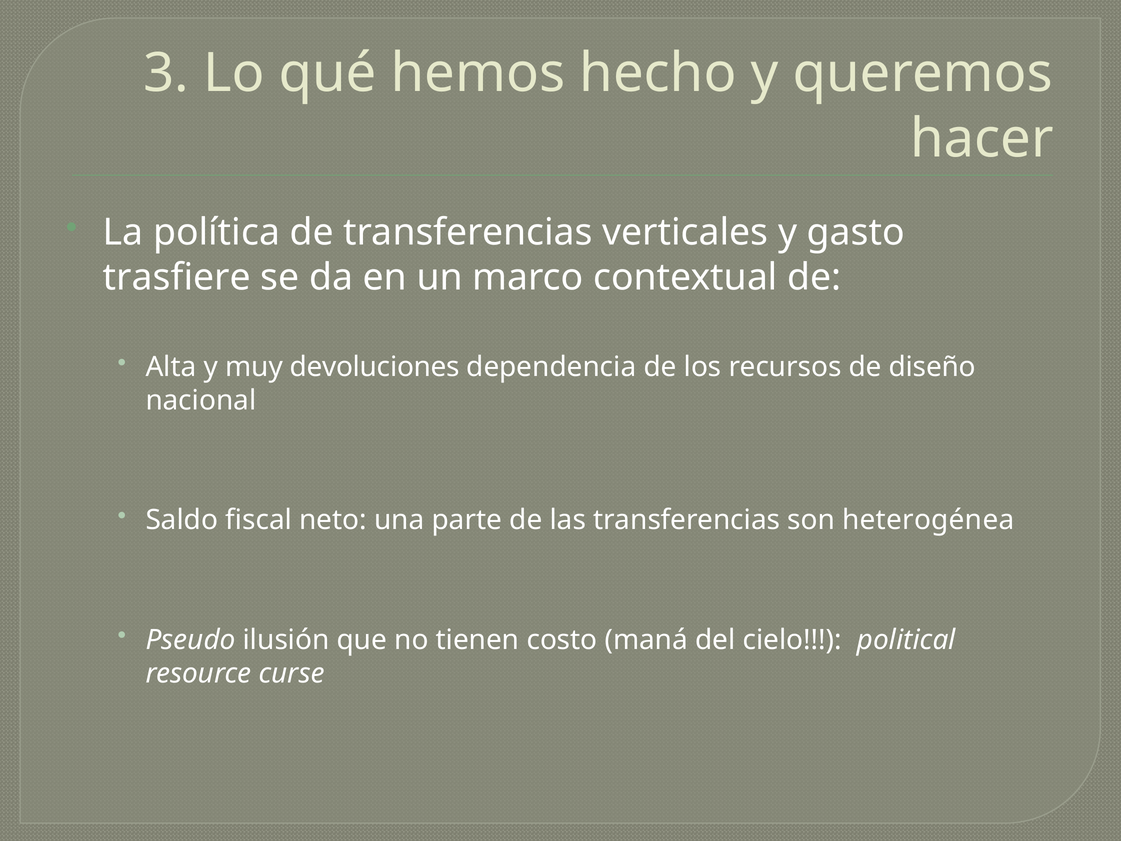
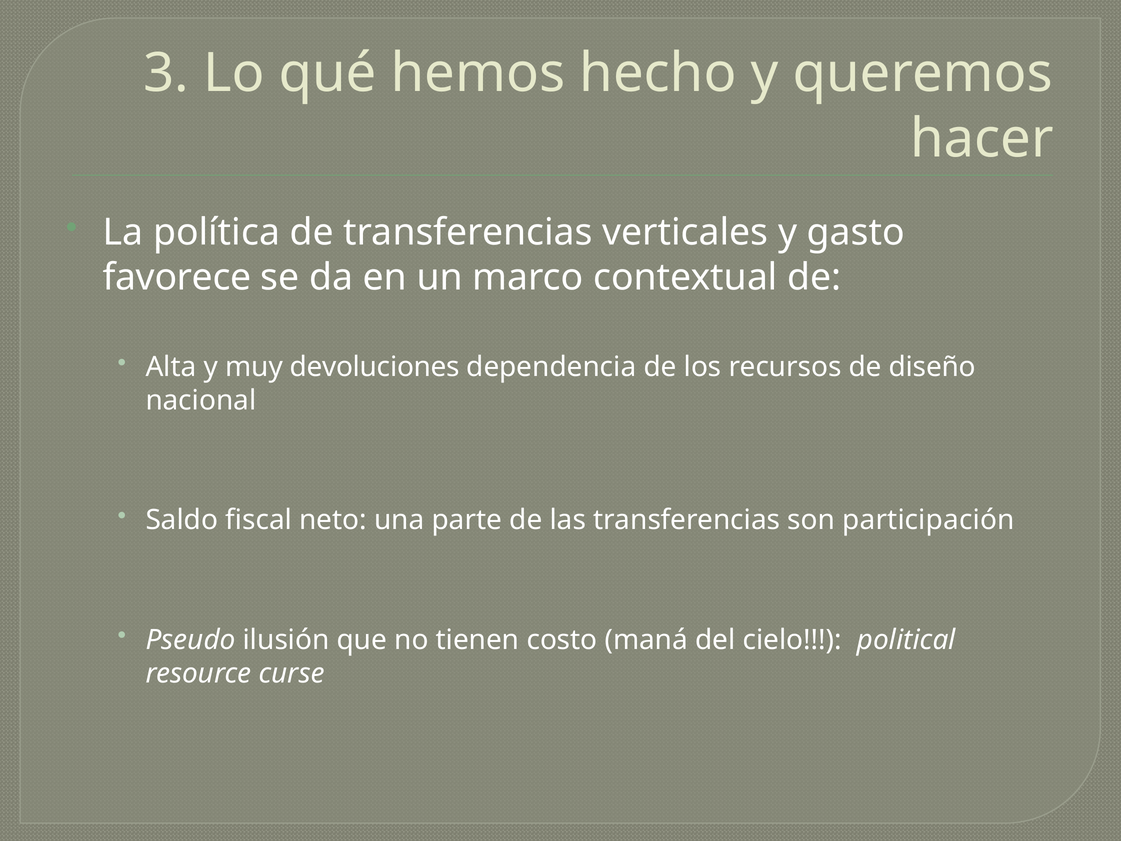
trasfiere: trasfiere -> favorece (177, 277)
heterogénea: heterogénea -> participación (928, 520)
